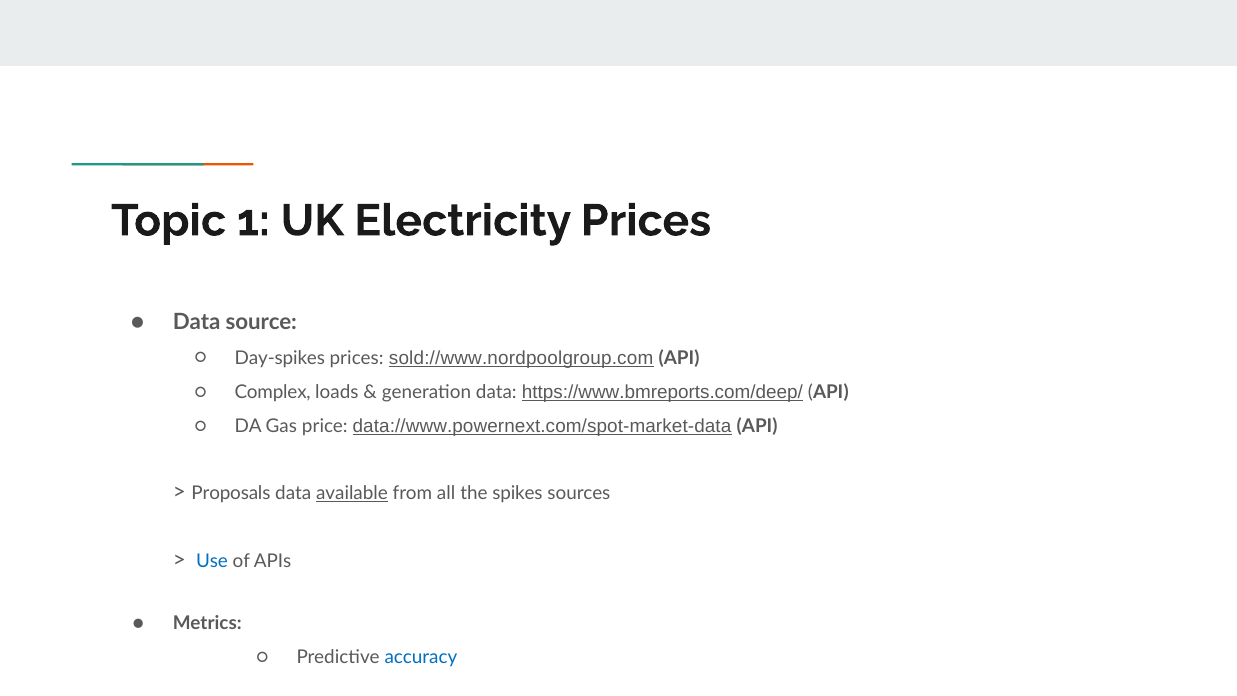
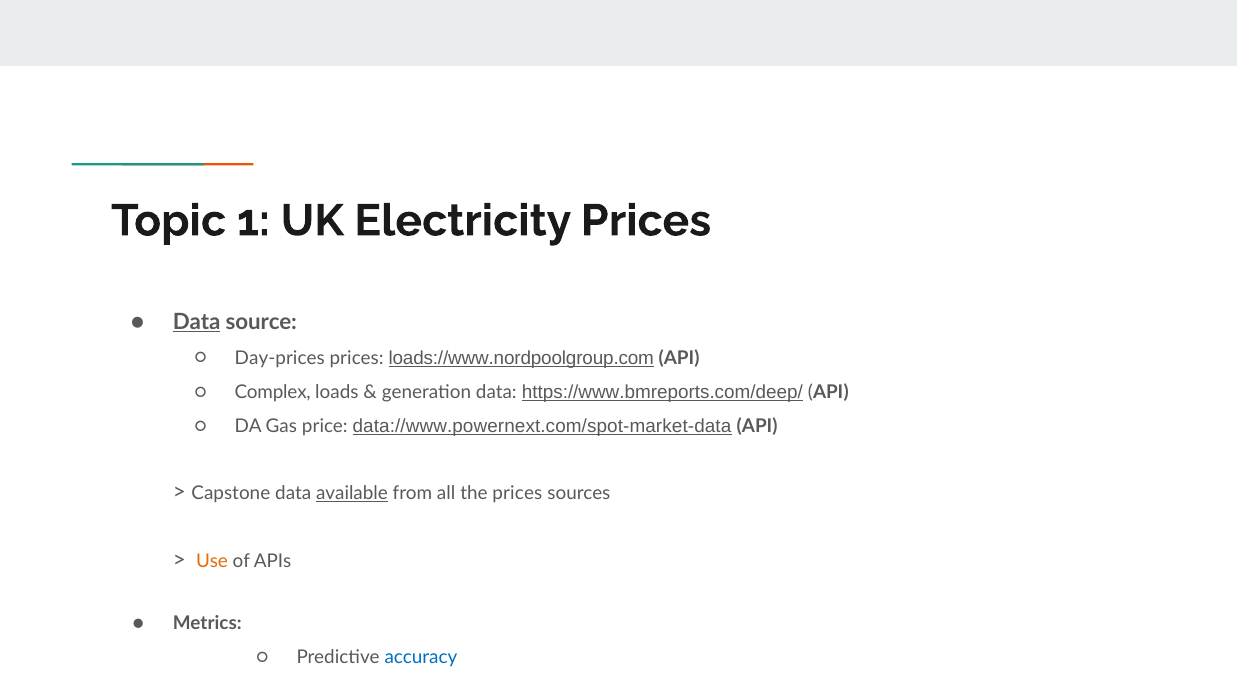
Data underline: none -> present (197, 322)
Day-spikes: Day-spikes -> Day-prices (280, 358)
sold://www.nordpoolgroup.com: sold://www.nordpoolgroup.com -> loads://www.nordpoolgroup.com (521, 358)
Proposals: Proposals -> Capstone (231, 493)
the spikes: spikes -> prices (517, 493)
Use colour: blue -> orange (212, 561)
